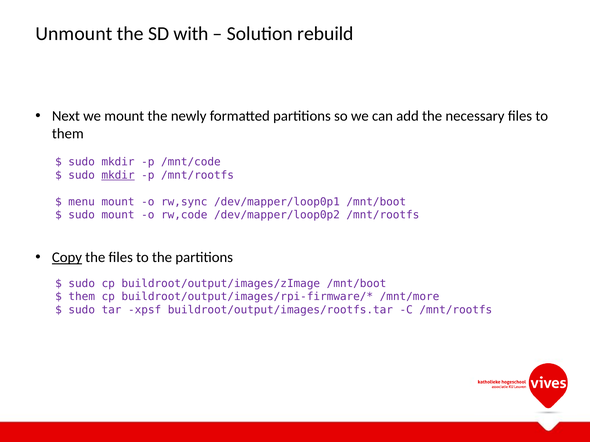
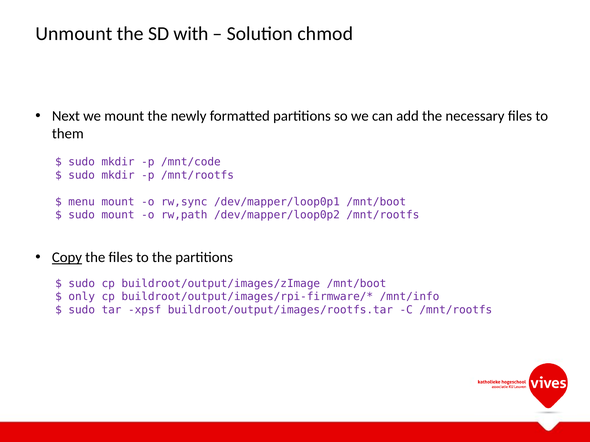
rebuild: rebuild -> chmod (325, 34)
mkdir underline: present -> none (118, 175)
rw,code: rw,code -> rw,path (184, 215)
them: them -> only (82, 297)
/mnt/more: /mnt/more -> /mnt/info (410, 297)
